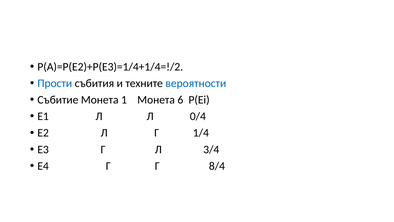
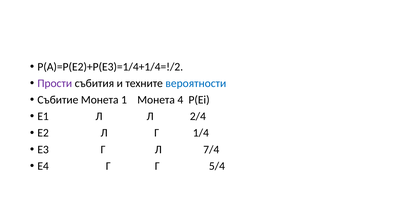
Прости colour: blue -> purple (55, 83)
6: 6 -> 4 (180, 100)
0/4: 0/4 -> 2/4 (198, 116)
3/4: 3/4 -> 7/4 (211, 149)
8/4: 8/4 -> 5/4 (217, 166)
